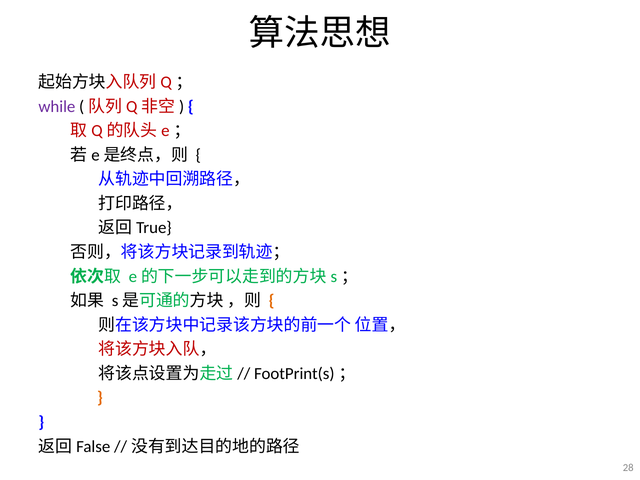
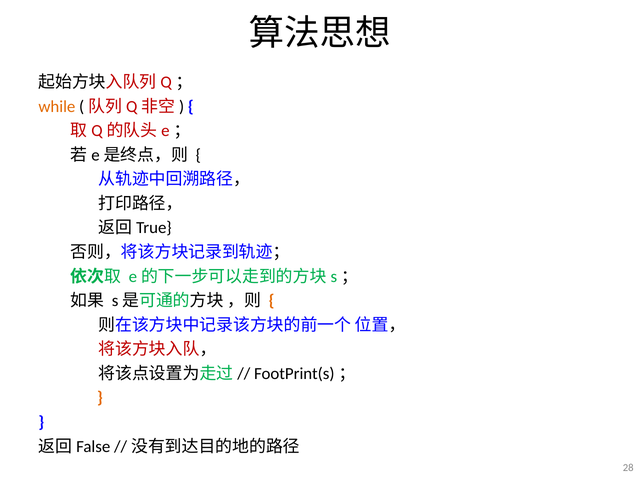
while colour: purple -> orange (57, 106)
